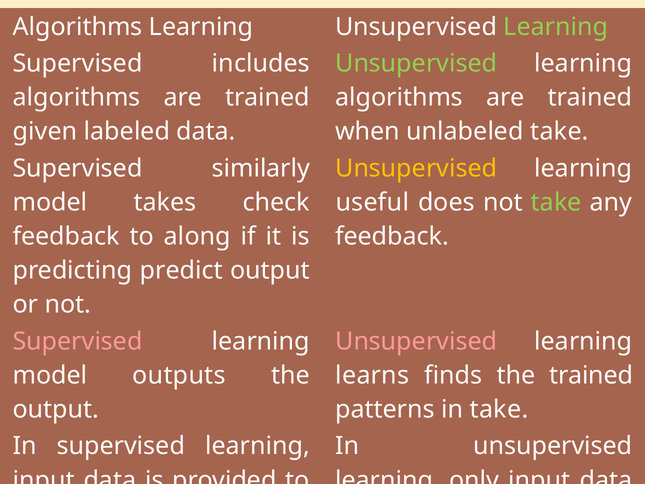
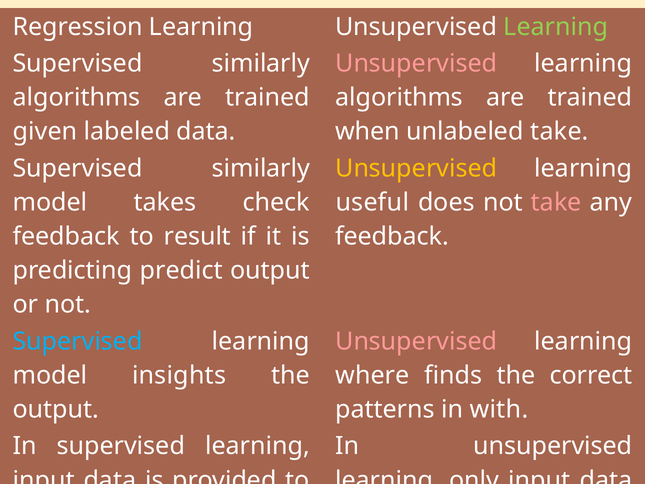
Algorithms: Algorithms -> Regression (78, 27)
includes: includes -> similarly (261, 63)
Unsupervised colour: light green -> pink (416, 63)
take colour: light green -> pink (556, 202)
to along: along -> result (197, 236)
Supervised colour: pink -> light blue (78, 341)
outputs: outputs -> insights (179, 375)
learns: learns -> where (372, 375)
the trained: trained -> correct (591, 375)
in take: take -> with (499, 409)
